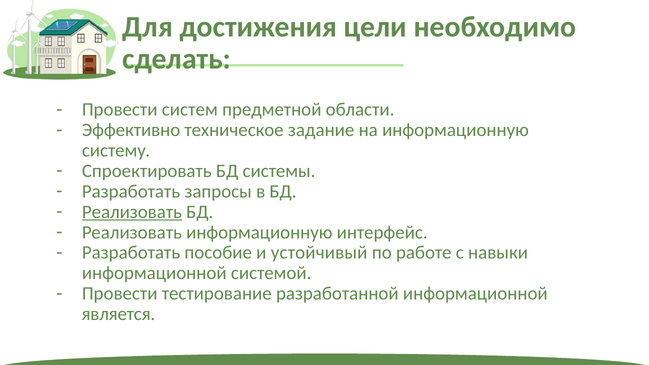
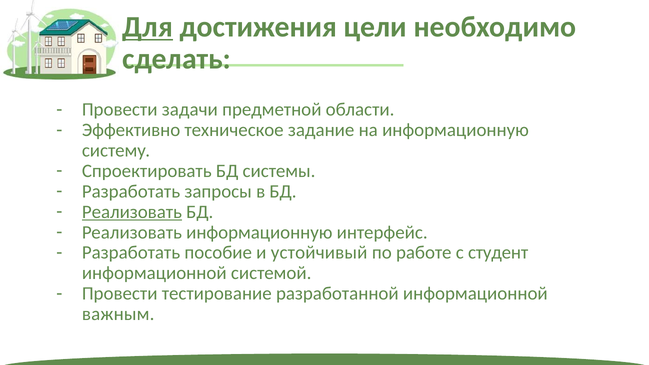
Для underline: none -> present (148, 27)
систем: систем -> задачи (190, 110)
навыки: навыки -> студент (498, 253)
является: является -> важным (118, 314)
